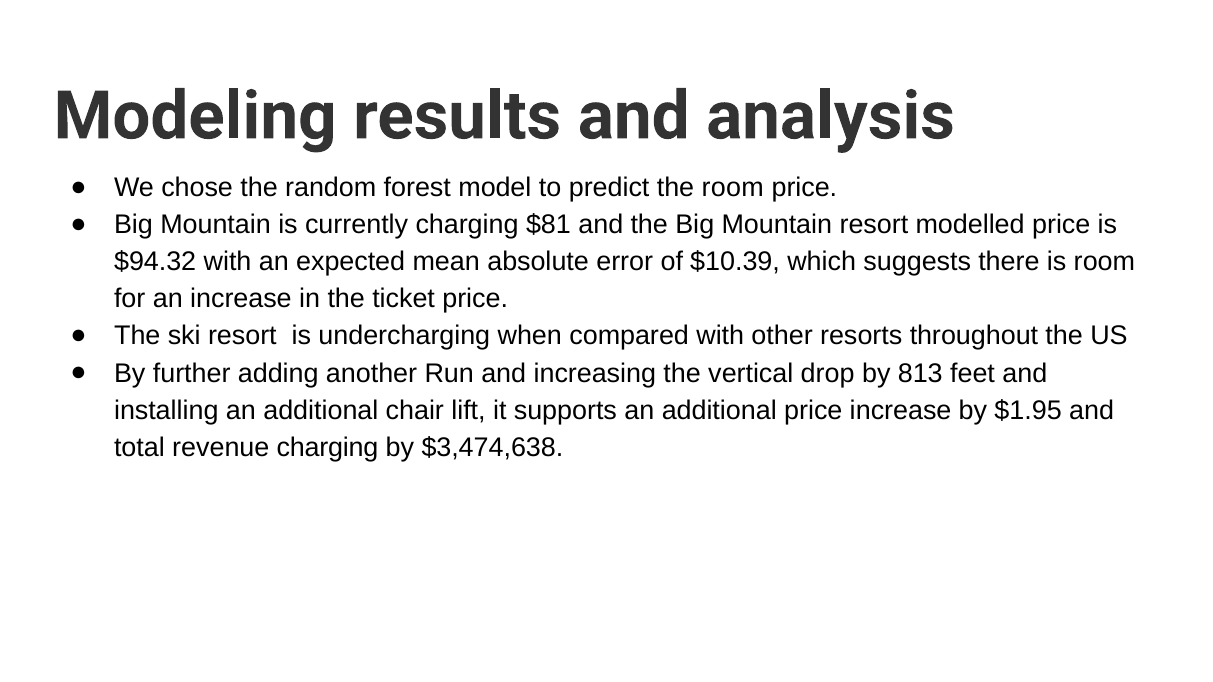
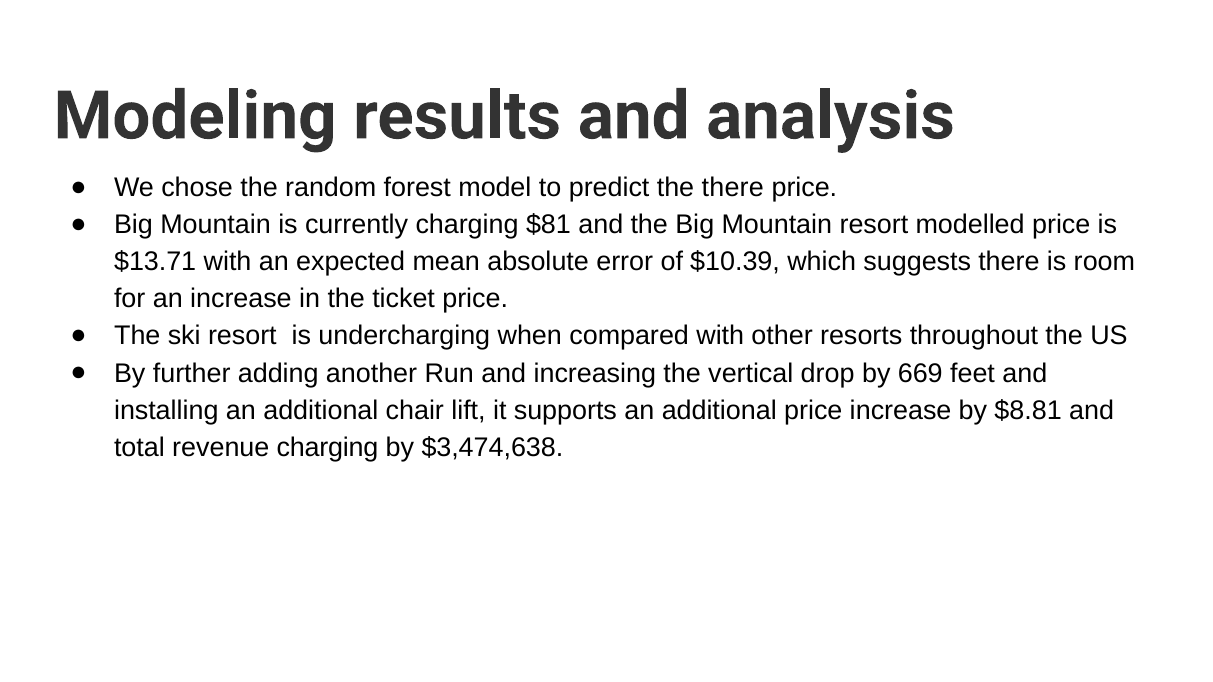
the room: room -> there (733, 188)
$94.32: $94.32 -> $13.71 (155, 262)
813: 813 -> 669 (920, 373)
$1.95: $1.95 -> $8.81 (1028, 410)
